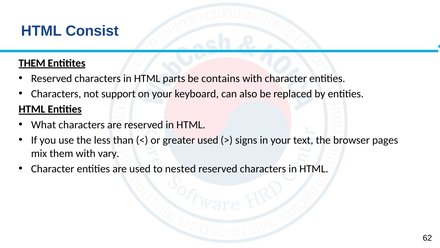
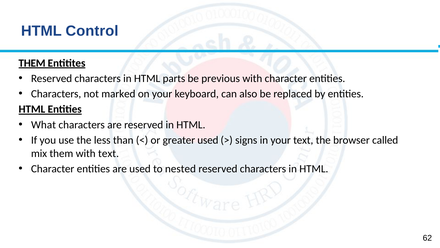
Consist: Consist -> Control (92, 31)
contains: contains -> previous (221, 78)
support: support -> marked (118, 94)
pages: pages -> called (385, 140)
with vary: vary -> text (109, 153)
